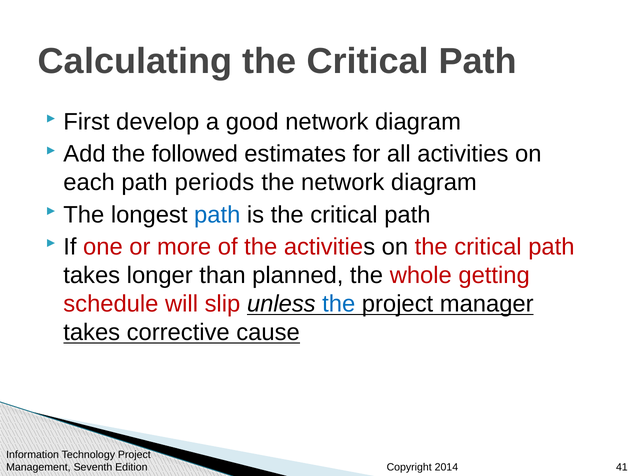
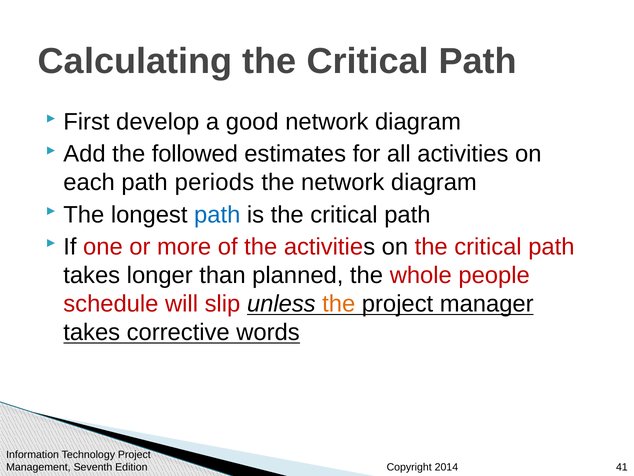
getting: getting -> people (494, 275)
the colour: blue -> orange (339, 304)
cause: cause -> words (268, 332)
